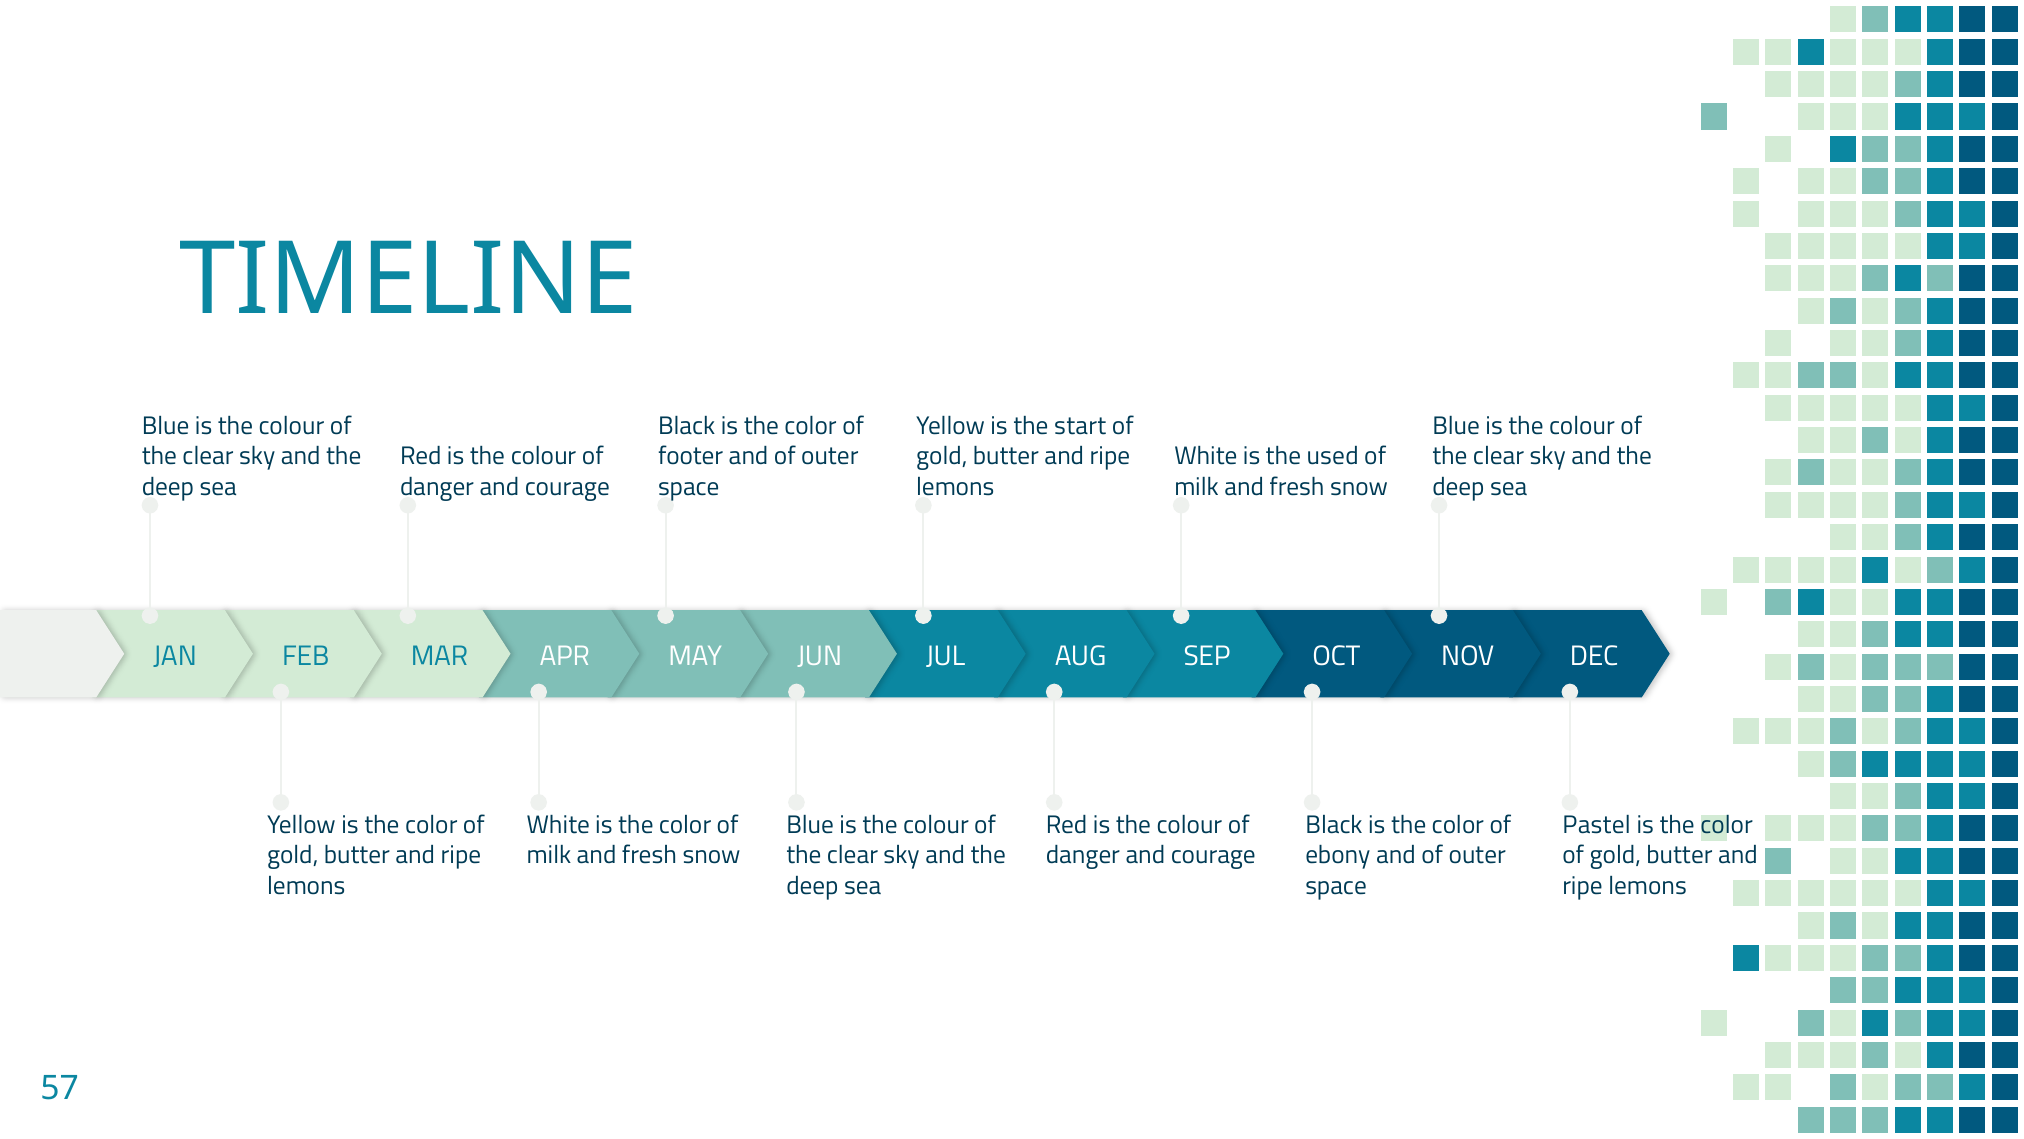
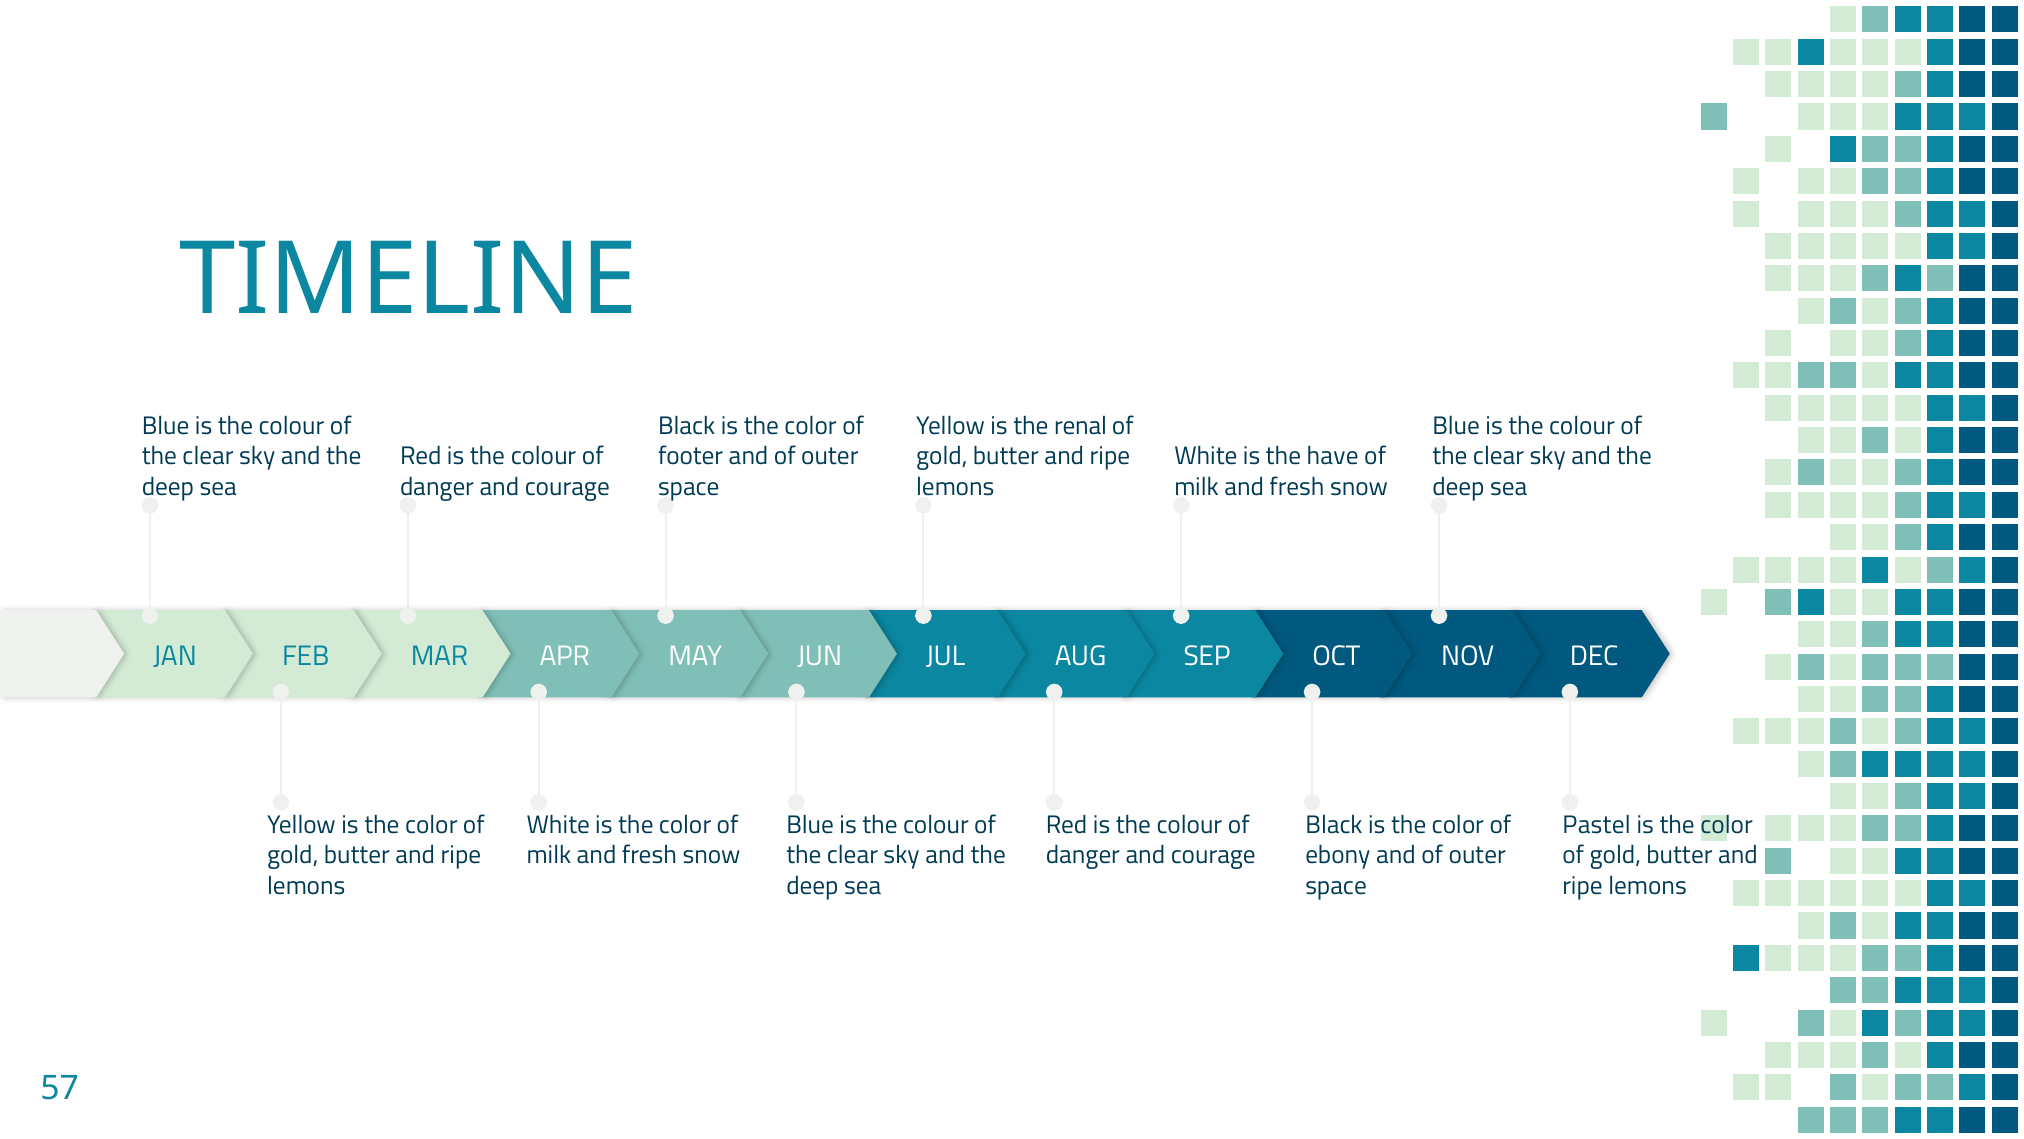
start: start -> renal (1081, 426)
used: used -> have (1333, 456)
